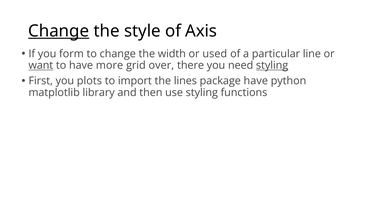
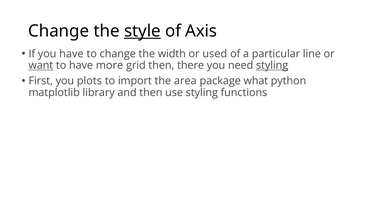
Change underline: present -> none (59, 31)
style underline: none -> present (142, 31)
you form: form -> have (71, 54)
grid over: over -> then (161, 65)
lines: lines -> area (185, 81)
package have: have -> what (256, 81)
